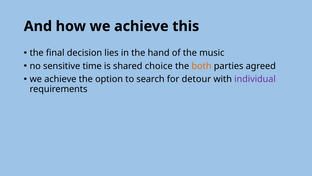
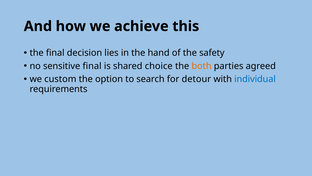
music: music -> safety (212, 53)
sensitive time: time -> final (92, 66)
achieve: achieve -> custom (60, 79)
individual colour: purple -> blue (255, 79)
